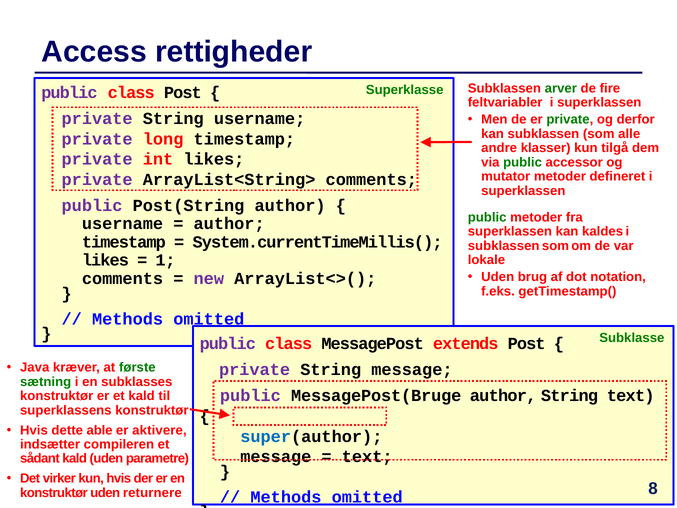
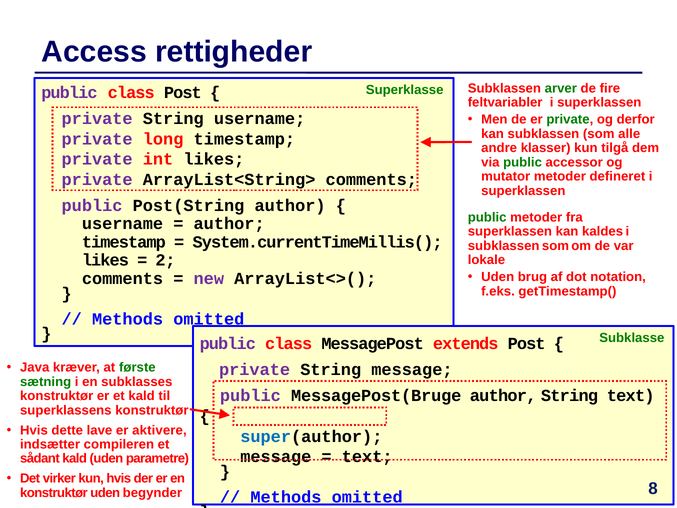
1: 1 -> 2 (165, 260)
able: able -> lave (99, 430)
returnere: returnere -> begynder (152, 493)
